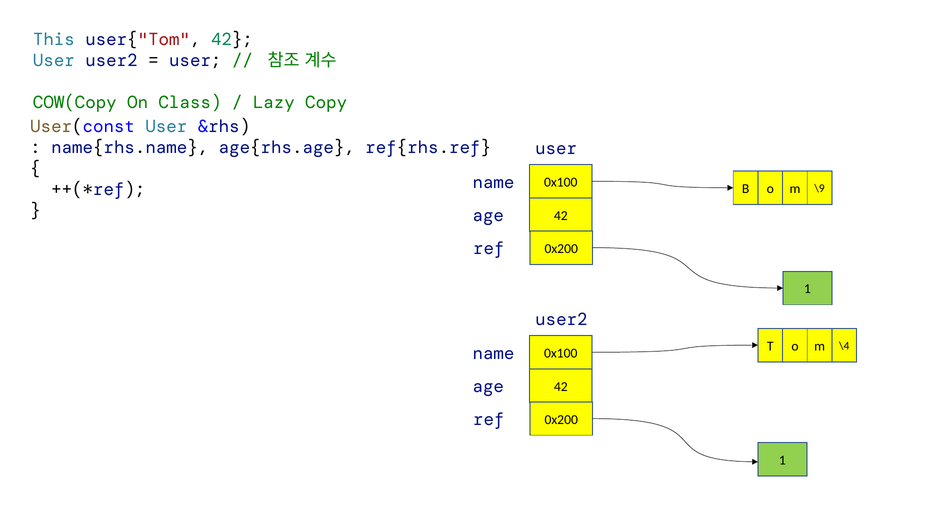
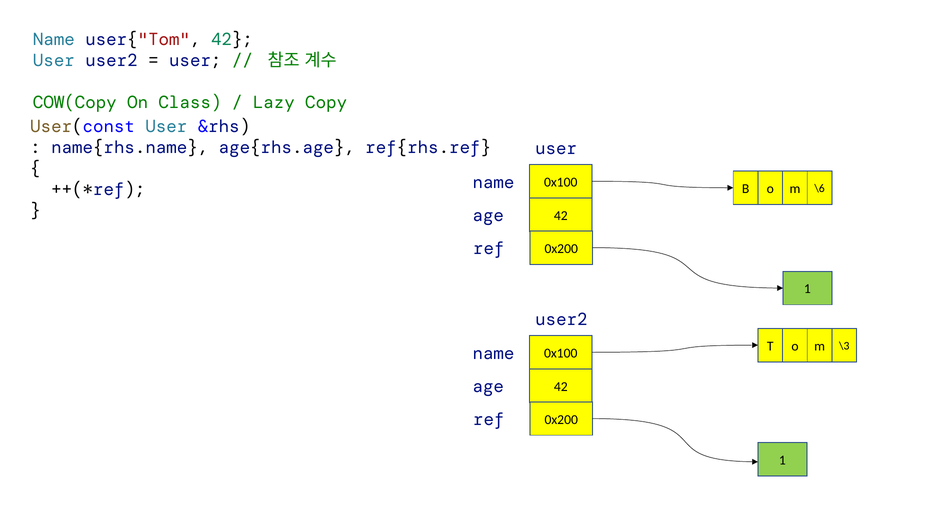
This: This -> Name (54, 40)
\9: \9 -> \6 (820, 188)
\4: \4 -> \3 (844, 346)
